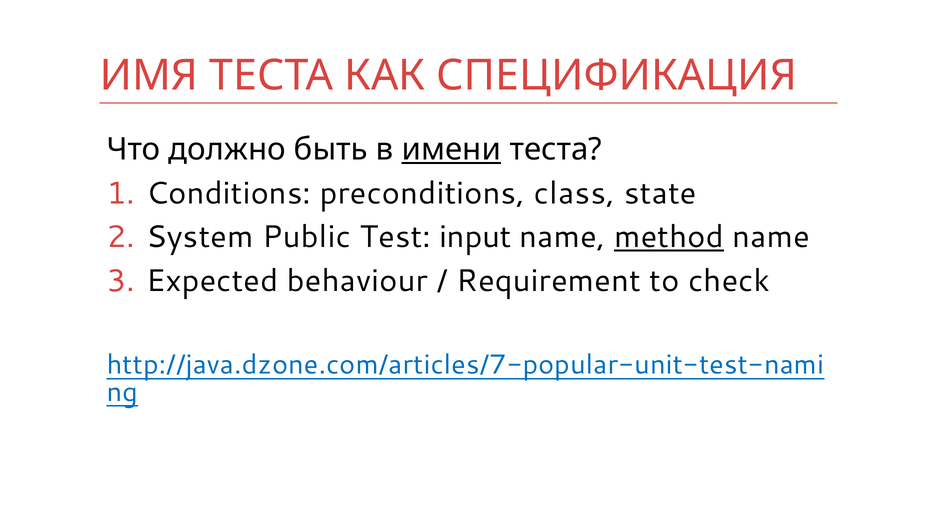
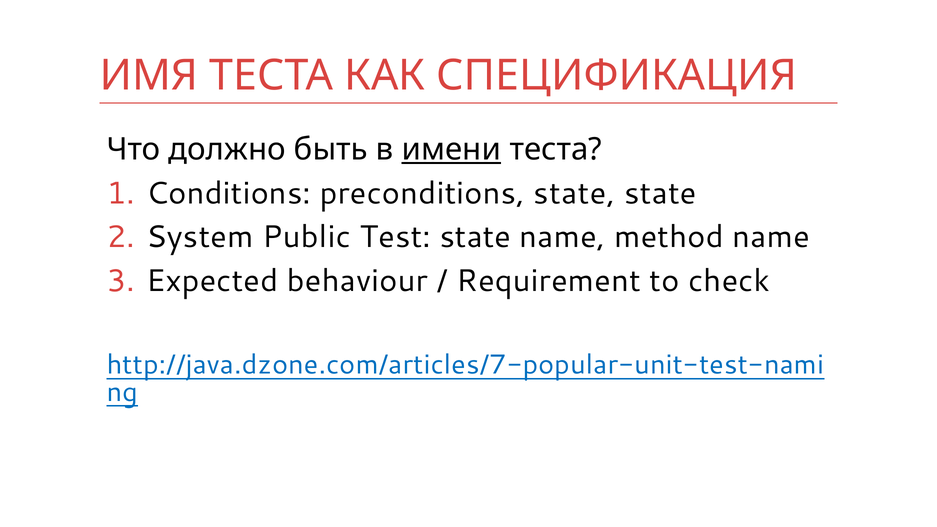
preconditions class: class -> state (574, 193)
Test input: input -> state (475, 237)
method underline: present -> none (669, 237)
